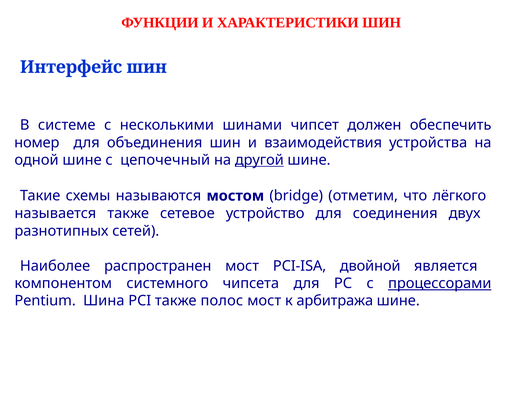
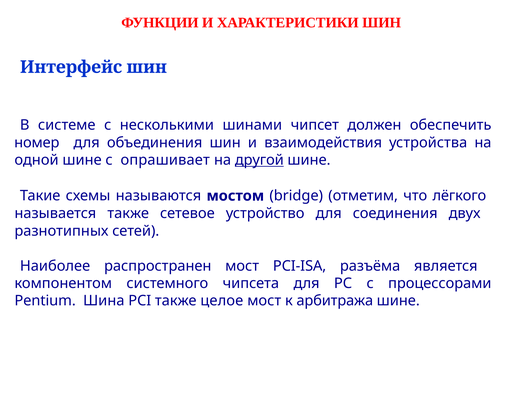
цепочечный: цепочечный -> опрашивает (165, 160)
двойной: двойной -> разъёма (370, 266)
процессорами underline: present -> none (440, 284)
полос: полос -> целое (222, 301)
